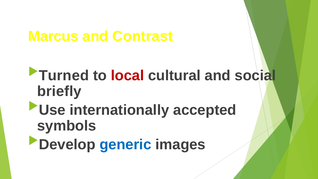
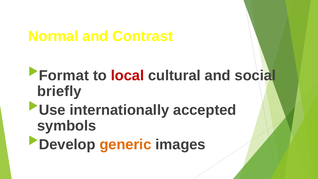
Marcus: Marcus -> Normal (53, 36)
Turned: Turned -> Format (64, 76)
generic colour: blue -> orange (125, 144)
